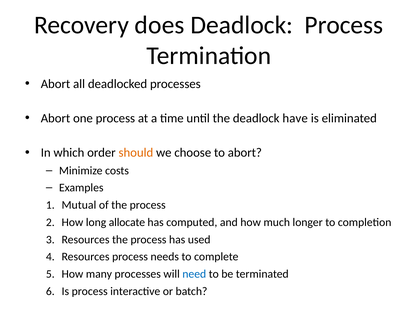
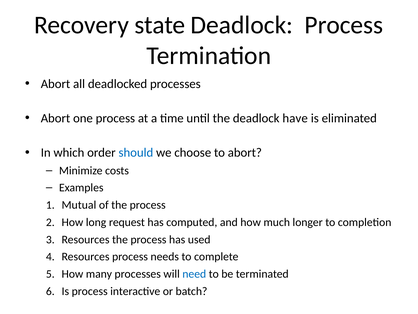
does: does -> state (160, 25)
should colour: orange -> blue (136, 153)
allocate: allocate -> request (127, 222)
